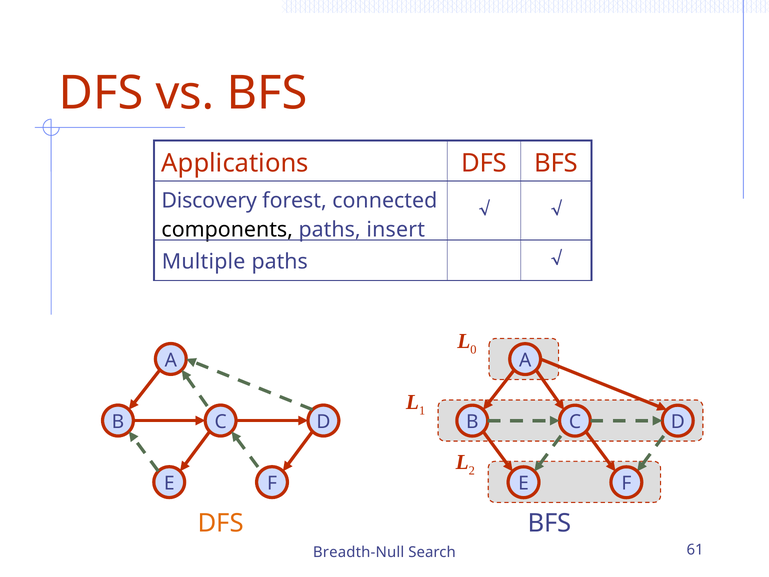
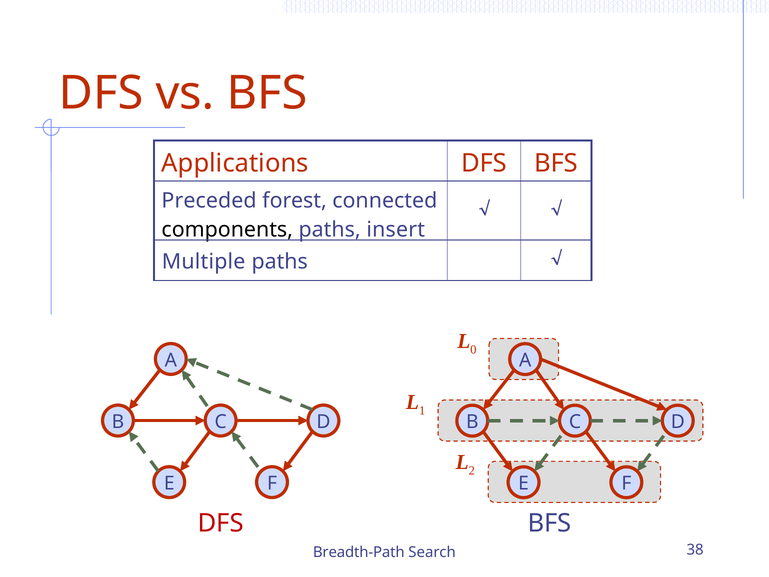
Discovery: Discovery -> Preceded (209, 201)
DFS colour: orange -> red (221, 523)
Breadth-Null: Breadth-Null -> Breadth-Path (359, 552)
61: 61 -> 38 (695, 550)
